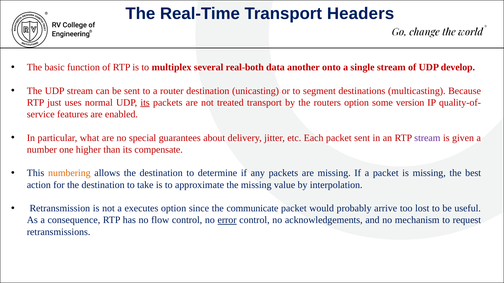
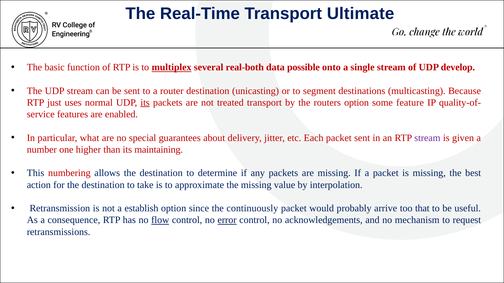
Headers: Headers -> Ultimate (361, 14)
multiplex underline: none -> present (172, 67)
another: another -> possible (303, 67)
version: version -> feature (410, 103)
compensate: compensate -> maintaining (159, 150)
numbering colour: orange -> red (69, 173)
executes: executes -> establish (141, 209)
communicate: communicate -> continuously (252, 209)
lost: lost -> that (422, 209)
flow underline: none -> present (160, 220)
